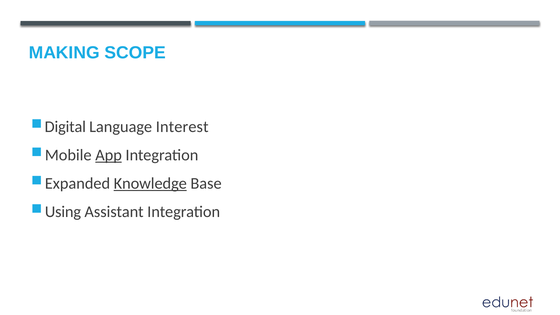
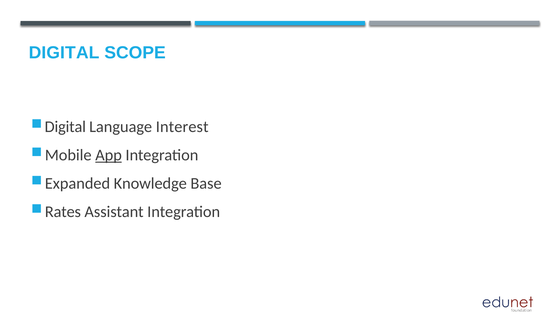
MAKING: MAKING -> DIGITAL (64, 53)
Knowledge underline: present -> none (150, 183)
Using: Using -> Rates (63, 212)
